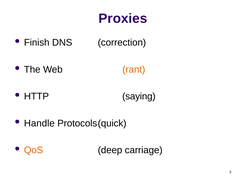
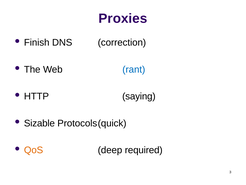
rant colour: orange -> blue (134, 69)
Handle: Handle -> Sizable (39, 123)
carriage: carriage -> required (144, 150)
